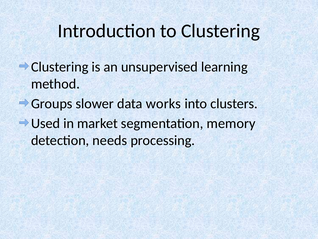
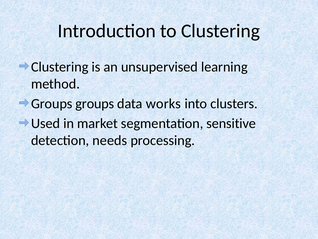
Groups slower: slower -> groups (95, 103)
memory: memory -> sensitive (231, 123)
